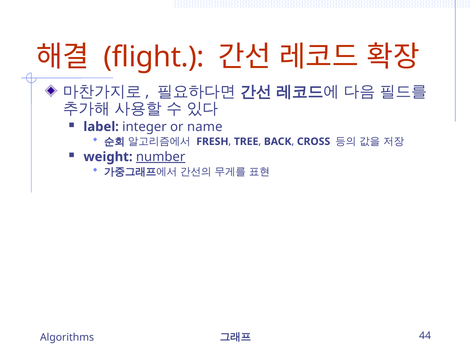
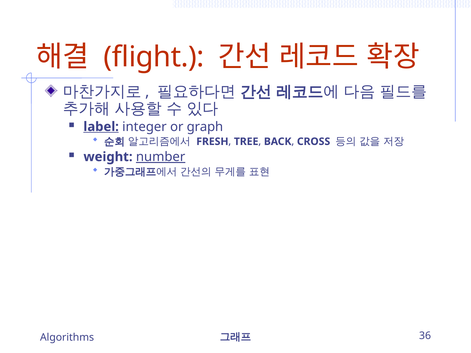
label underline: none -> present (101, 127)
name: name -> graph (205, 127)
44: 44 -> 36 (425, 336)
